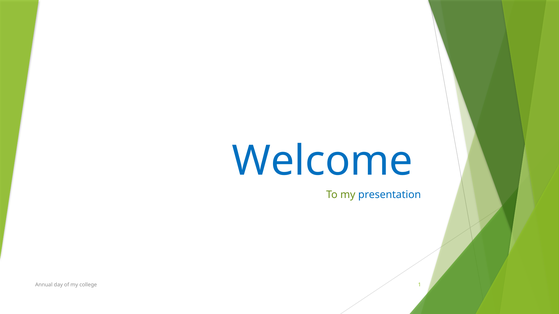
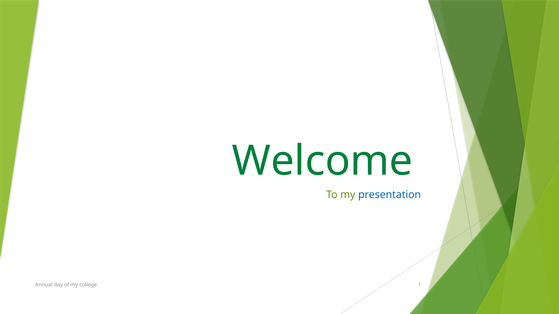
Welcome colour: blue -> green (322, 161)
